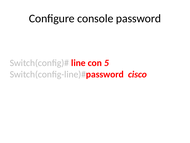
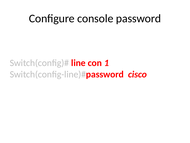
5: 5 -> 1 (106, 63)
